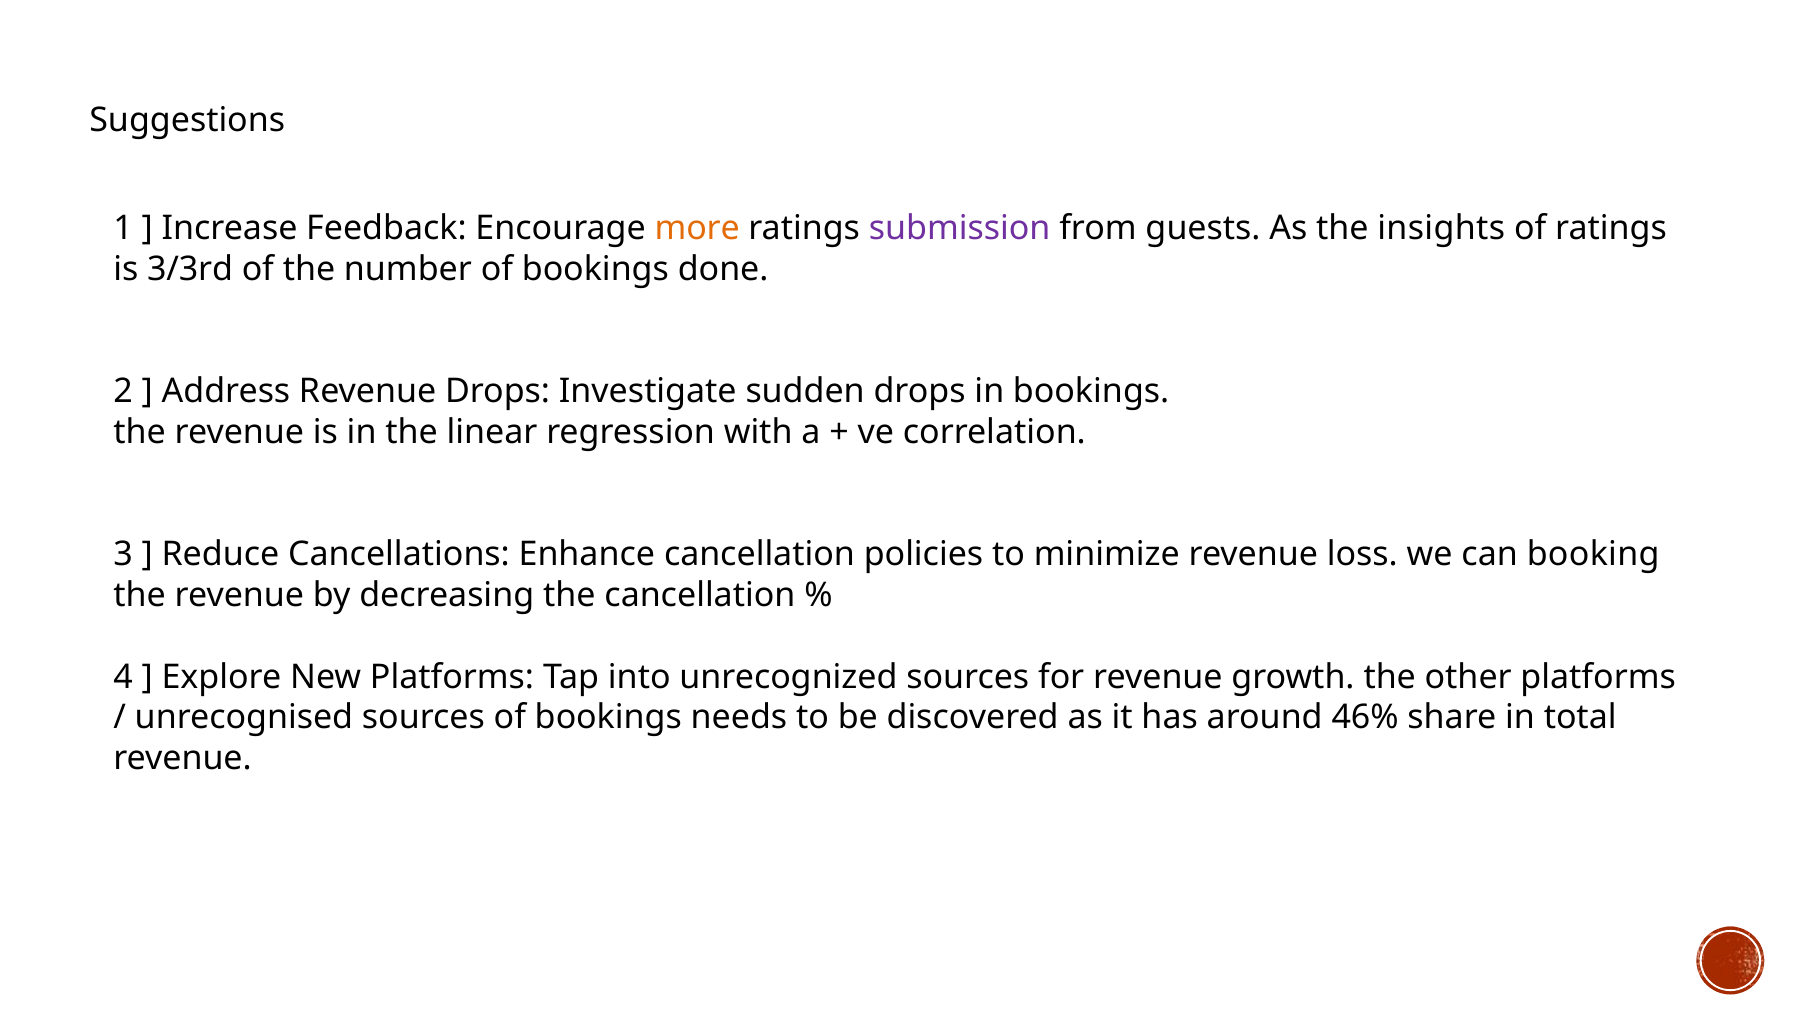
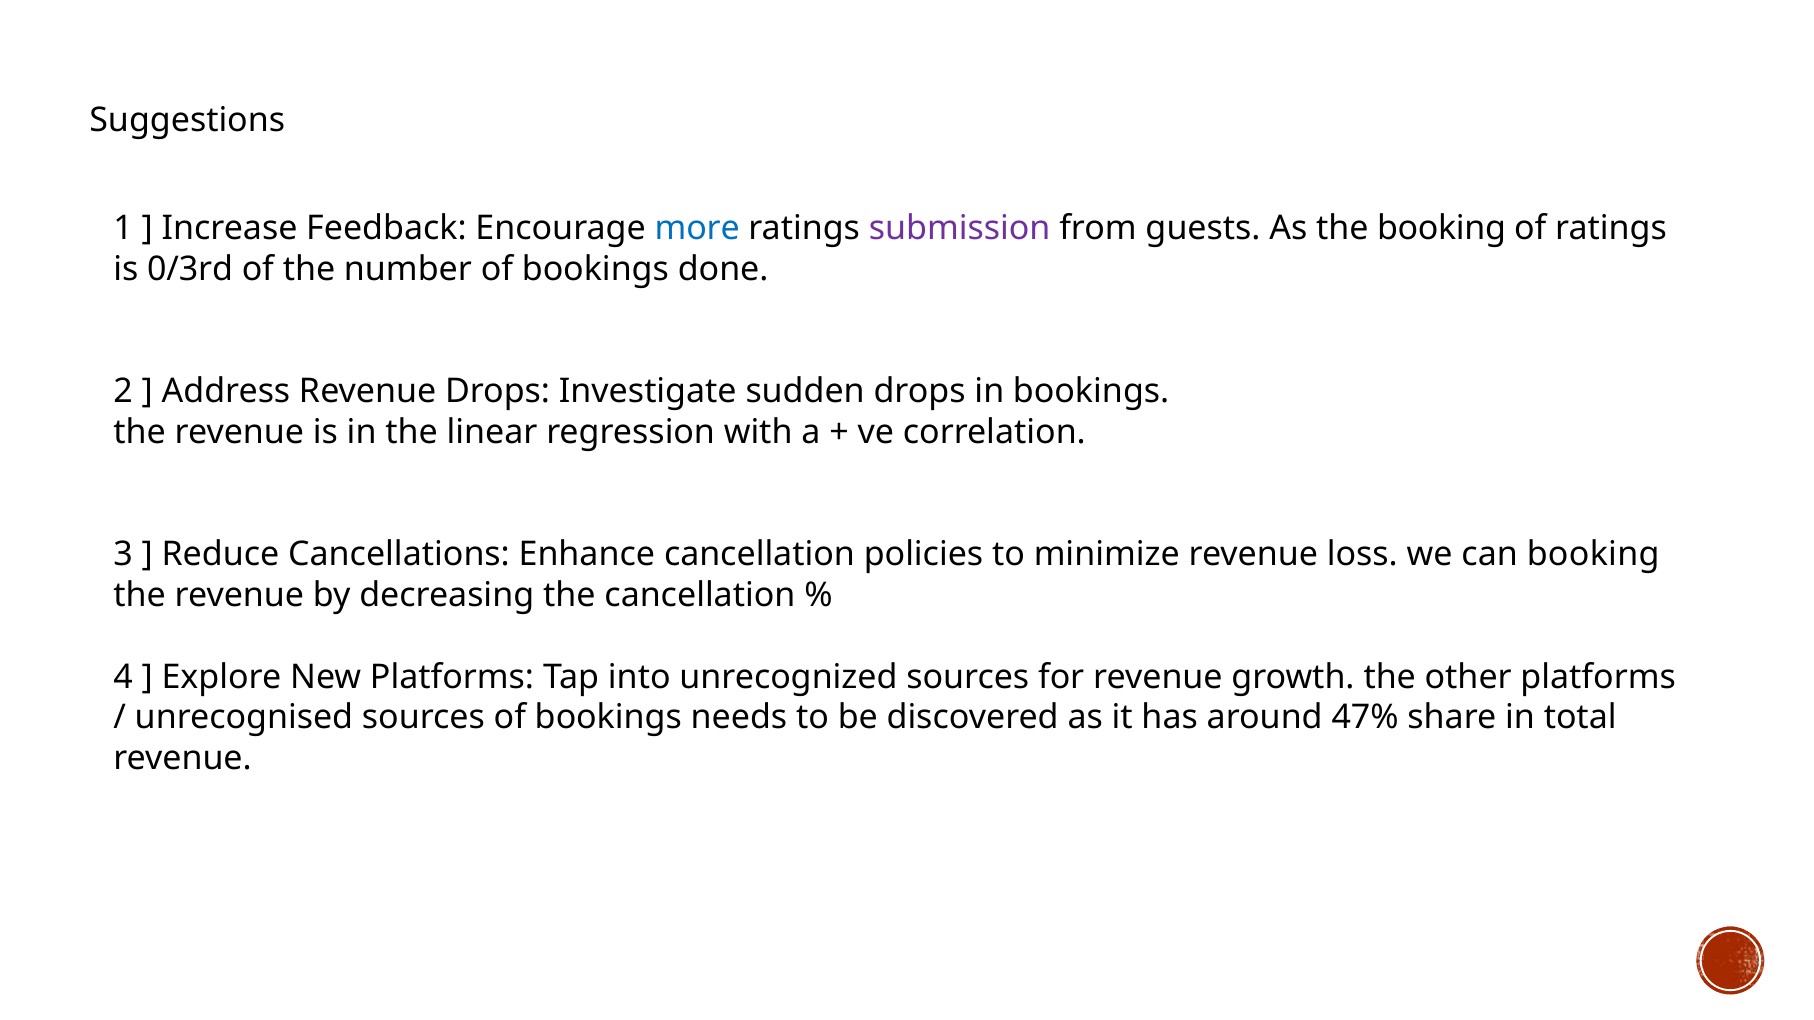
more colour: orange -> blue (697, 228)
the insights: insights -> booking (1442, 228)
3/3rd: 3/3rd -> 0/3rd (190, 269)
46%: 46% -> 47% (1365, 718)
